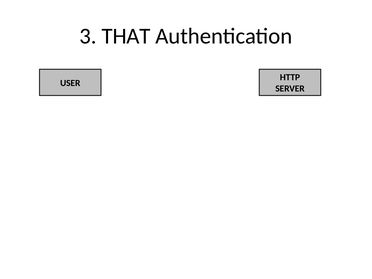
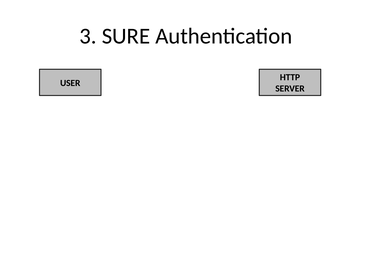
THAT: THAT -> SURE (126, 36)
